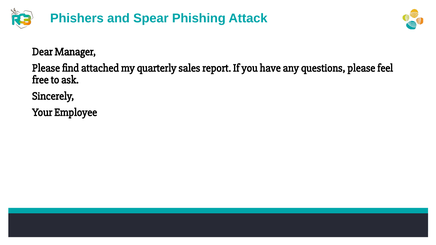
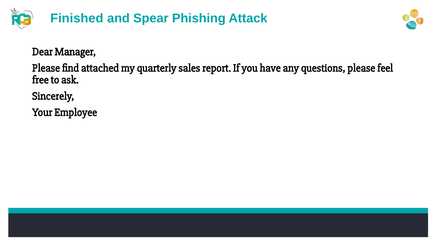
Phishers: Phishers -> Finished (77, 18)
